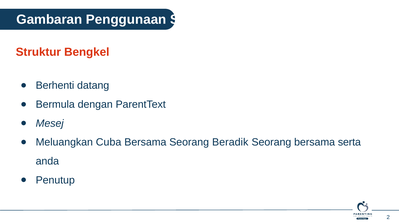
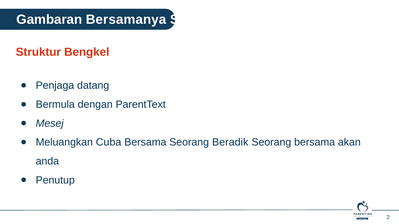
Penggunaan: Penggunaan -> Bersamanya (126, 20)
Berhenti: Berhenti -> Penjaga (55, 86)
serta: serta -> akan (349, 143)
